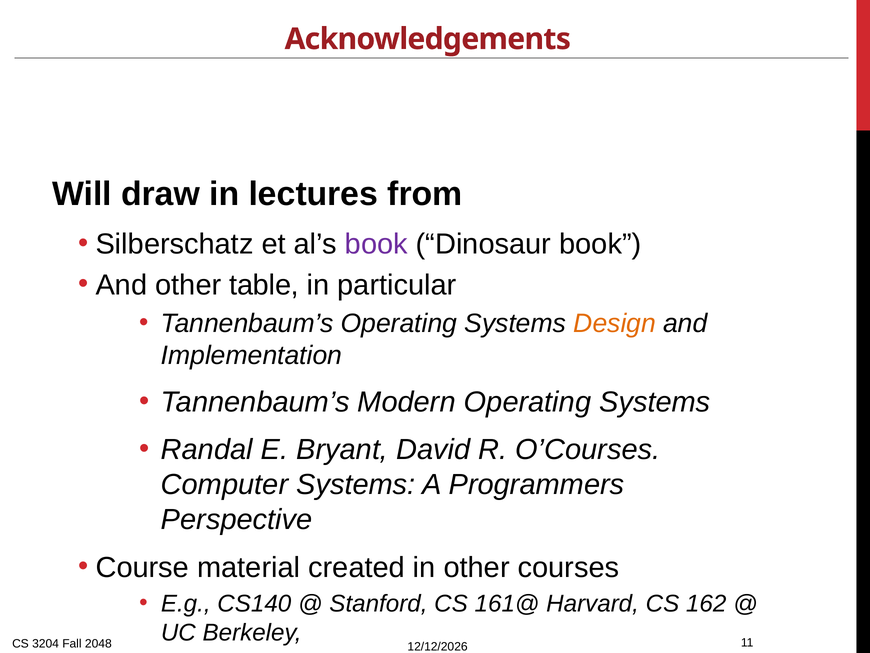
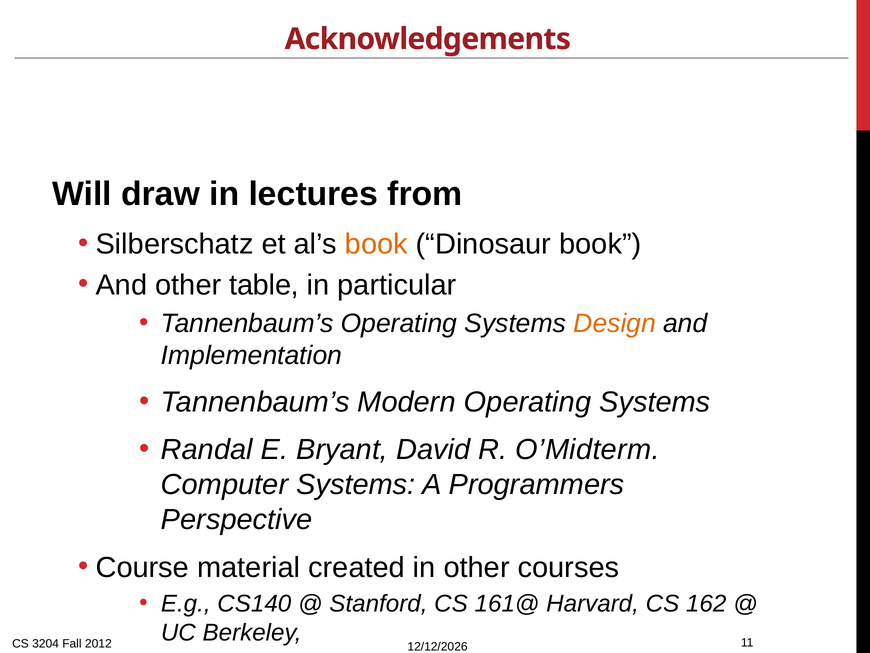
book colour: purple -> orange (376, 244)
O’Courses: O’Courses -> O’Midterm (588, 450)
2048: 2048 -> 2012 (98, 643)
